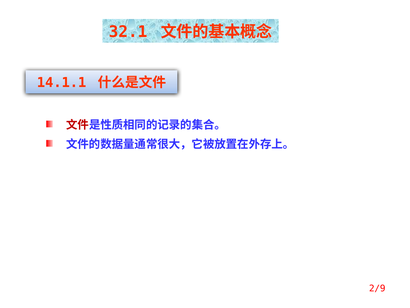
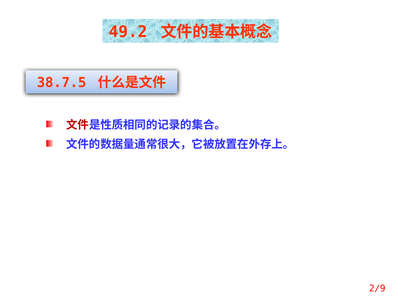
32.1: 32.1 -> 49.2 (128, 32)
14.1.1: 14.1.1 -> 38.7.5 (62, 83)
